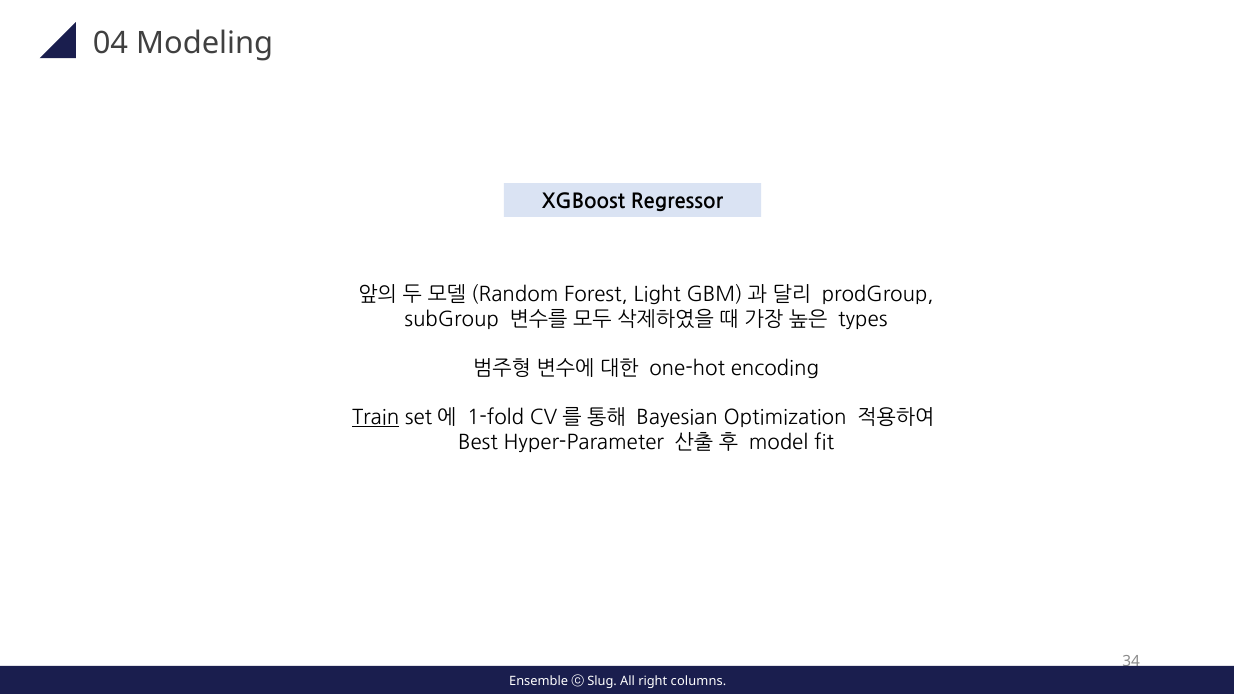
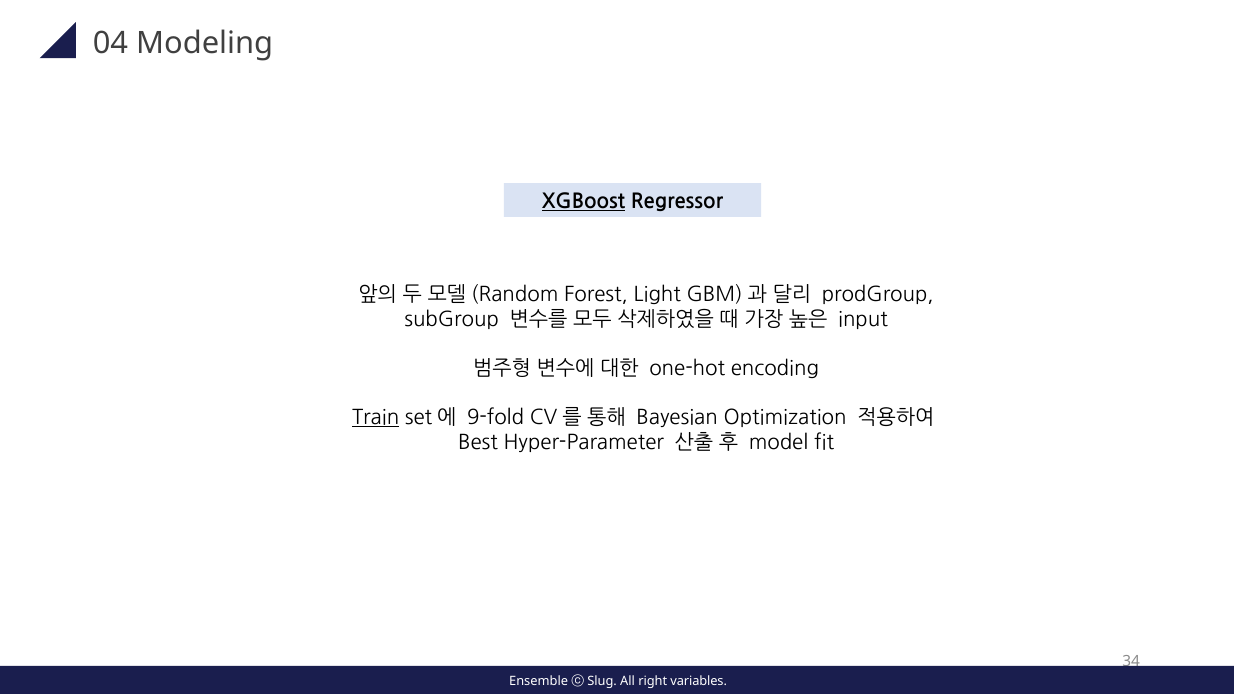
XGBoost underline: none -> present (583, 202)
types: types -> input (863, 319)
1-fold: 1-fold -> 9-fold (496, 418)
columns: columns -> variables (699, 681)
